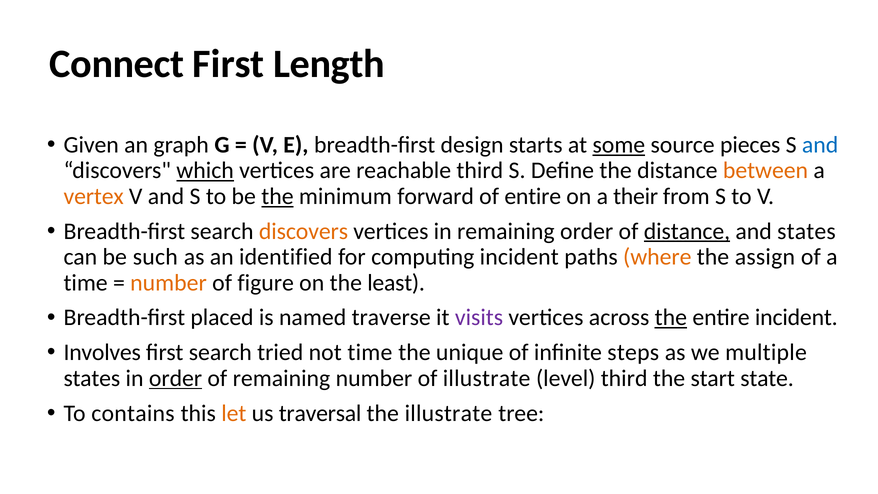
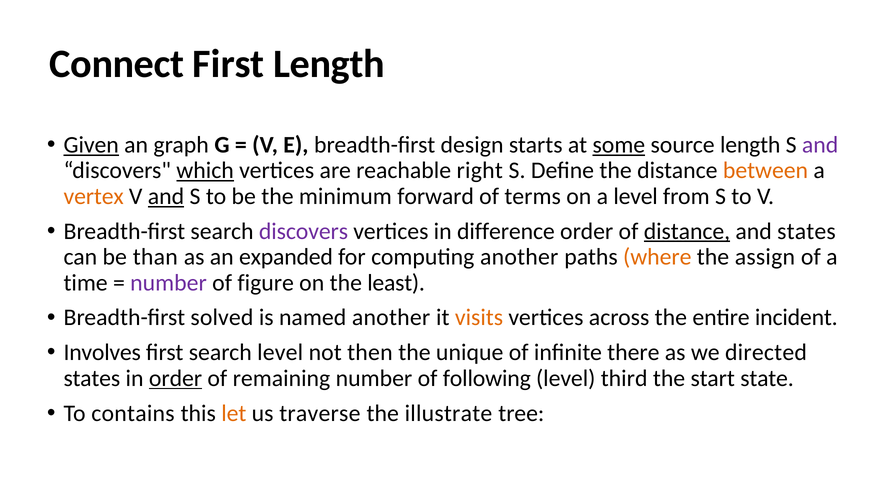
Given underline: none -> present (91, 145)
source pieces: pieces -> length (750, 145)
and colour: blue -> purple (820, 145)
reachable third: third -> right (480, 171)
and underline: none -> present (166, 196)
the underline: present -> none (277, 196)
of entire: entire -> terms (533, 196)
a their: their -> level (636, 196)
discovers colour: orange -> purple (304, 231)
in remaining: remaining -> difference (506, 231)
such: such -> than (155, 257)
identified: identified -> expanded (286, 257)
computing incident: incident -> another (519, 257)
number colour: orange -> purple (169, 283)
placed: placed -> solved (222, 318)
named traverse: traverse -> another (391, 318)
visits colour: purple -> orange (479, 318)
the underline: present -> none (671, 318)
search tried: tried -> level (280, 352)
not time: time -> then (370, 352)
steps: steps -> there (633, 352)
multiple: multiple -> directed (766, 352)
of illustrate: illustrate -> following (487, 378)
traversal: traversal -> traverse (320, 413)
